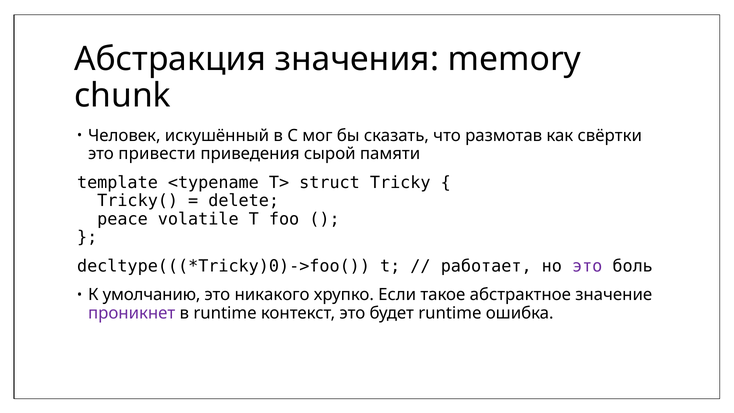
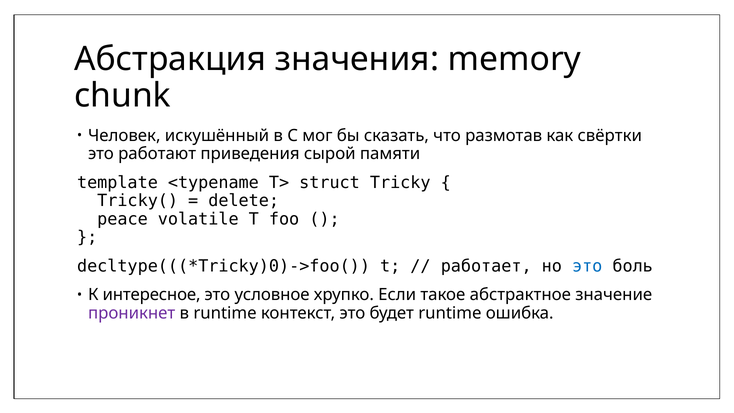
привести: привести -> работают (157, 154)
это colour: purple -> blue (587, 266)
умолчанию: умолчанию -> интересное (152, 295)
никакого: никакого -> условное (272, 295)
